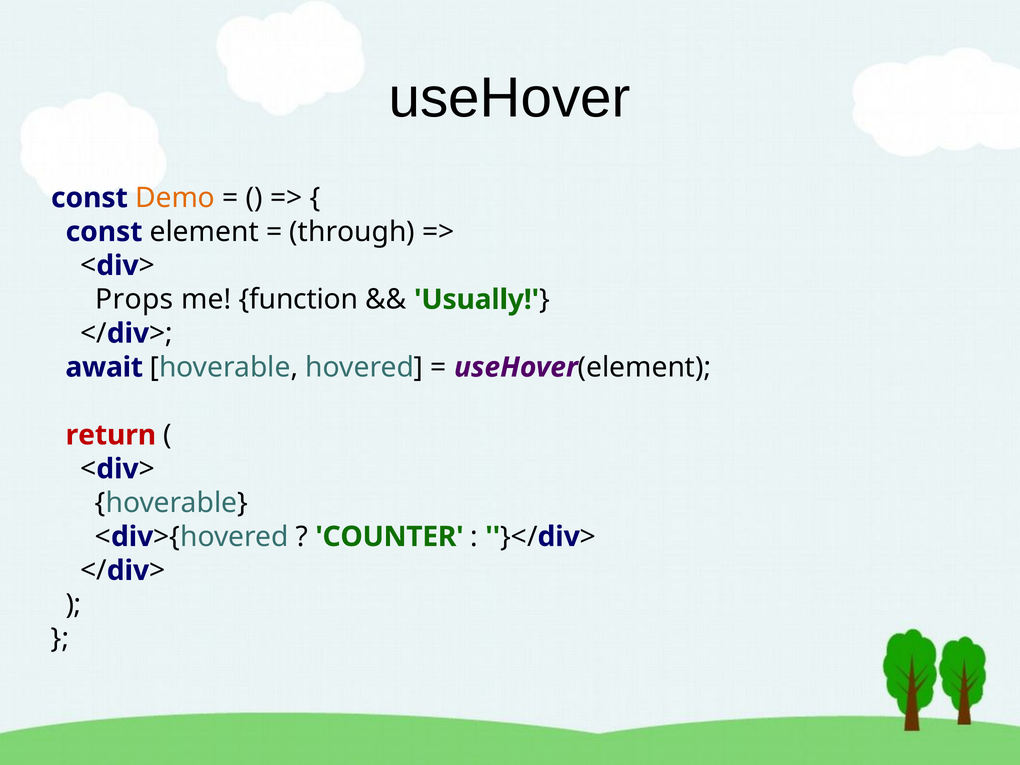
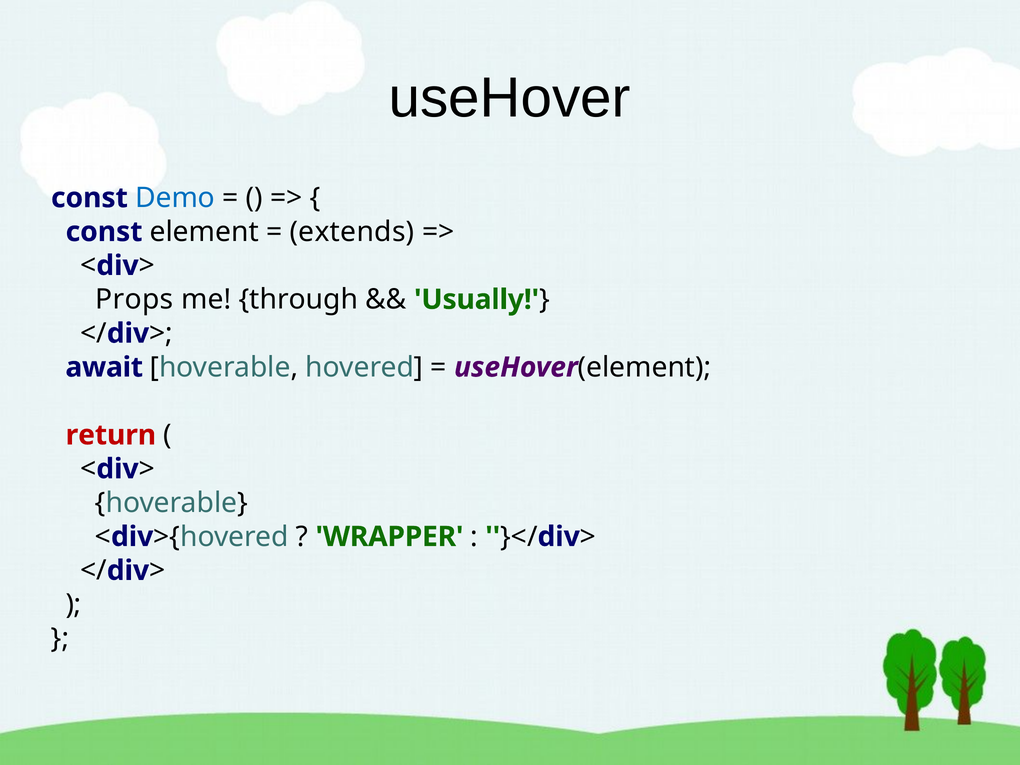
Demo colour: orange -> blue (175, 198)
through: through -> extends (352, 232)
function: function -> through (298, 299)
COUNTER: COUNTER -> WRAPPER (389, 537)
